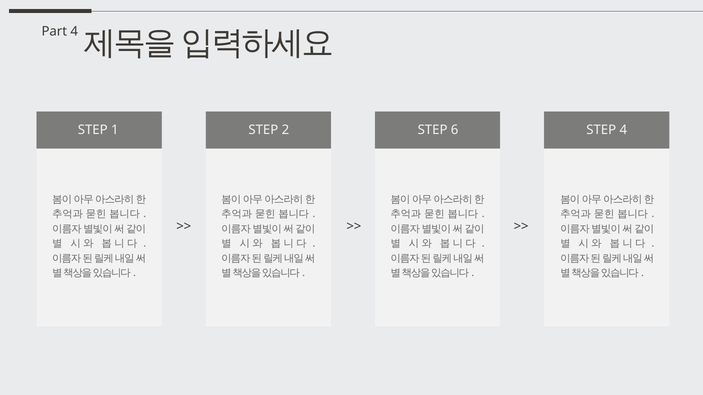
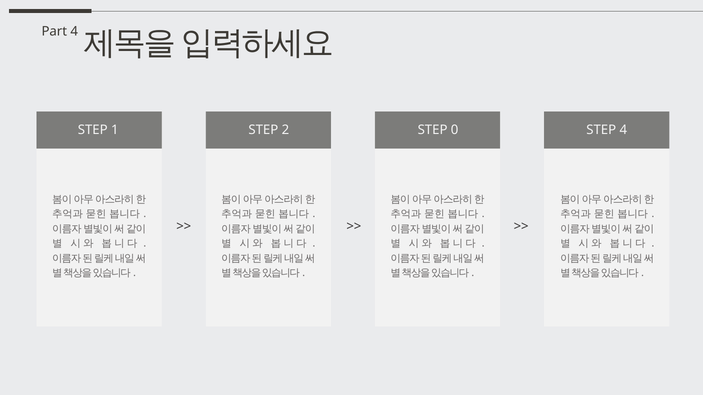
6: 6 -> 0 (455, 130)
